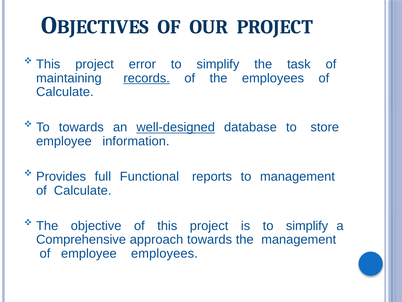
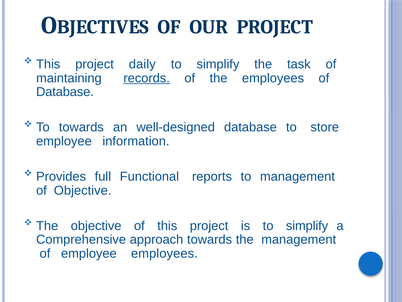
error: error -> daily (142, 64)
Calculate: Calculate -> Database (65, 92)
well-designed underline: present -> none (176, 127)
Calculate: Calculate -> Objective (83, 190)
